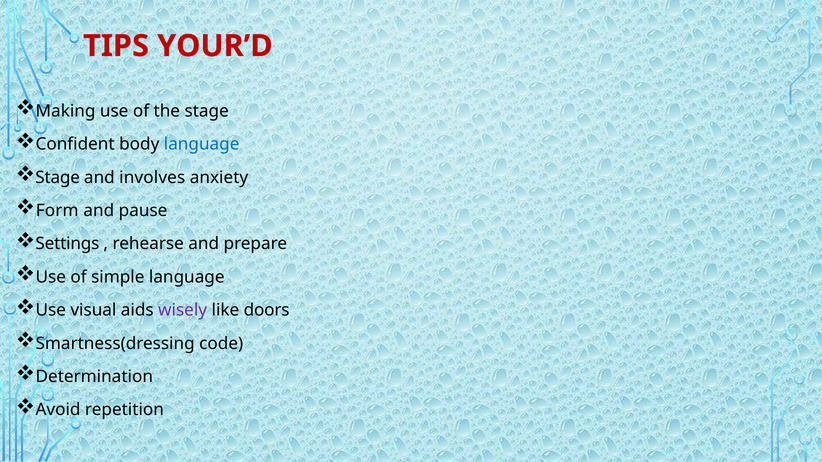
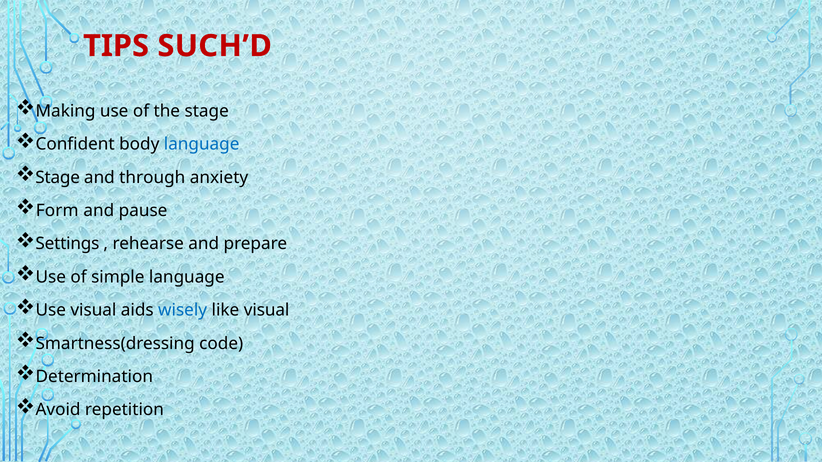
YOUR’D: YOUR’D -> SUCH’D (215, 46)
involves: involves -> through (152, 178)
wisely colour: purple -> blue (183, 310)
like doors: doors -> visual (267, 310)
